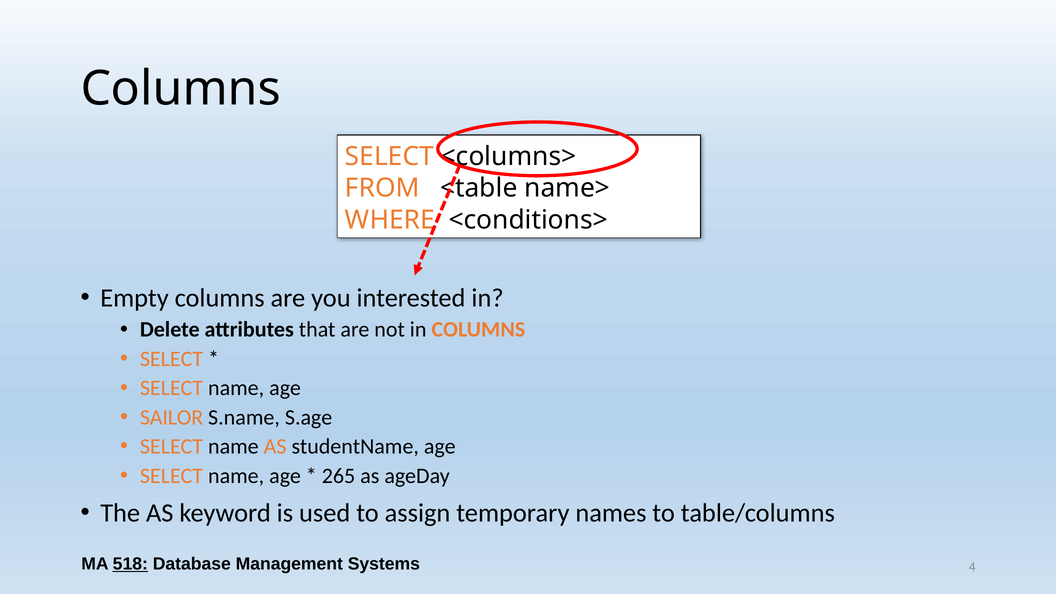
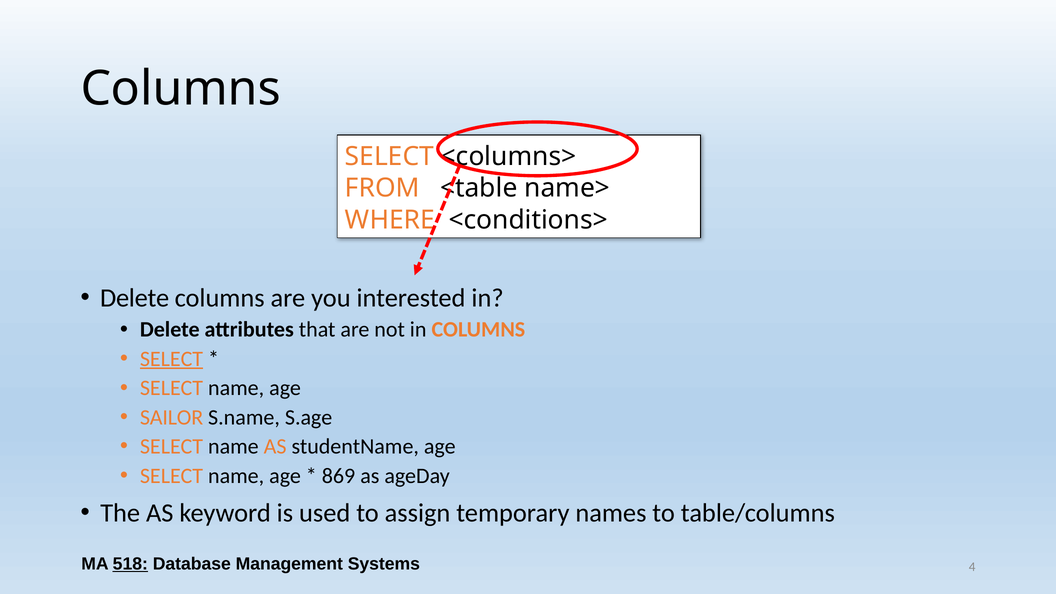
Empty: Empty -> Delete (135, 298)
SELECT underline: none -> present (171, 359)
265: 265 -> 869 (339, 476)
